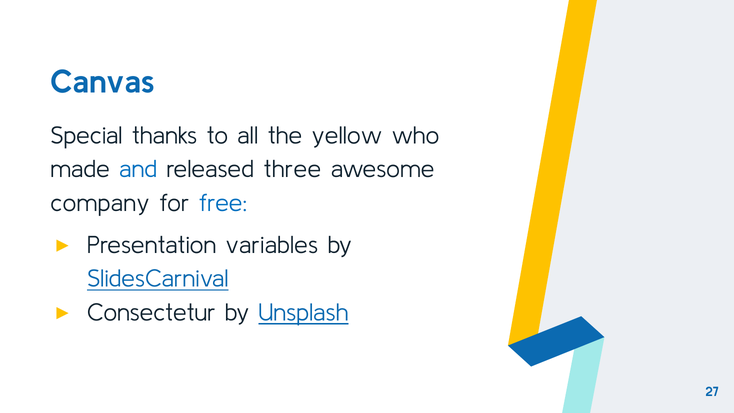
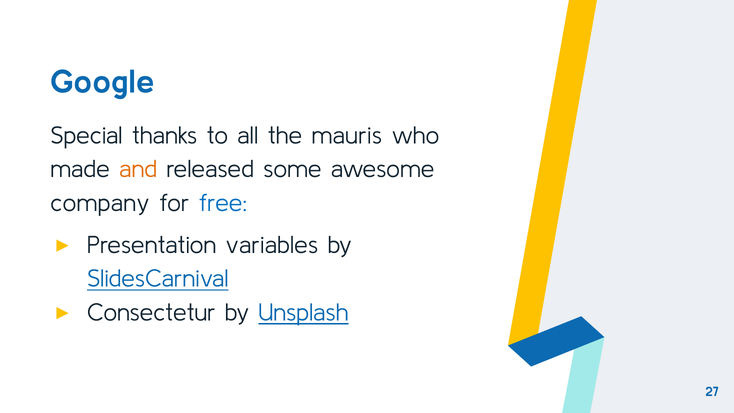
Canvas: Canvas -> Google (102, 82)
yellow: yellow -> mauris (347, 136)
and colour: blue -> orange (138, 169)
three: three -> some (292, 169)
